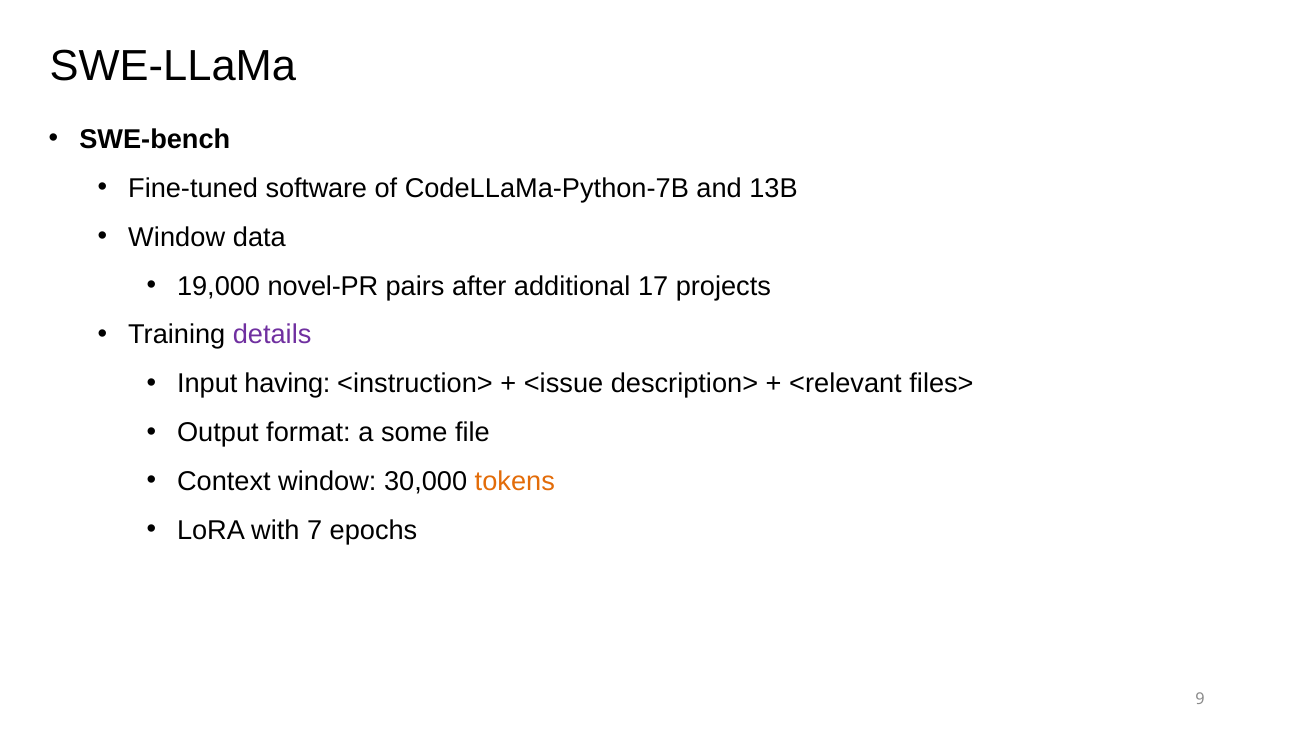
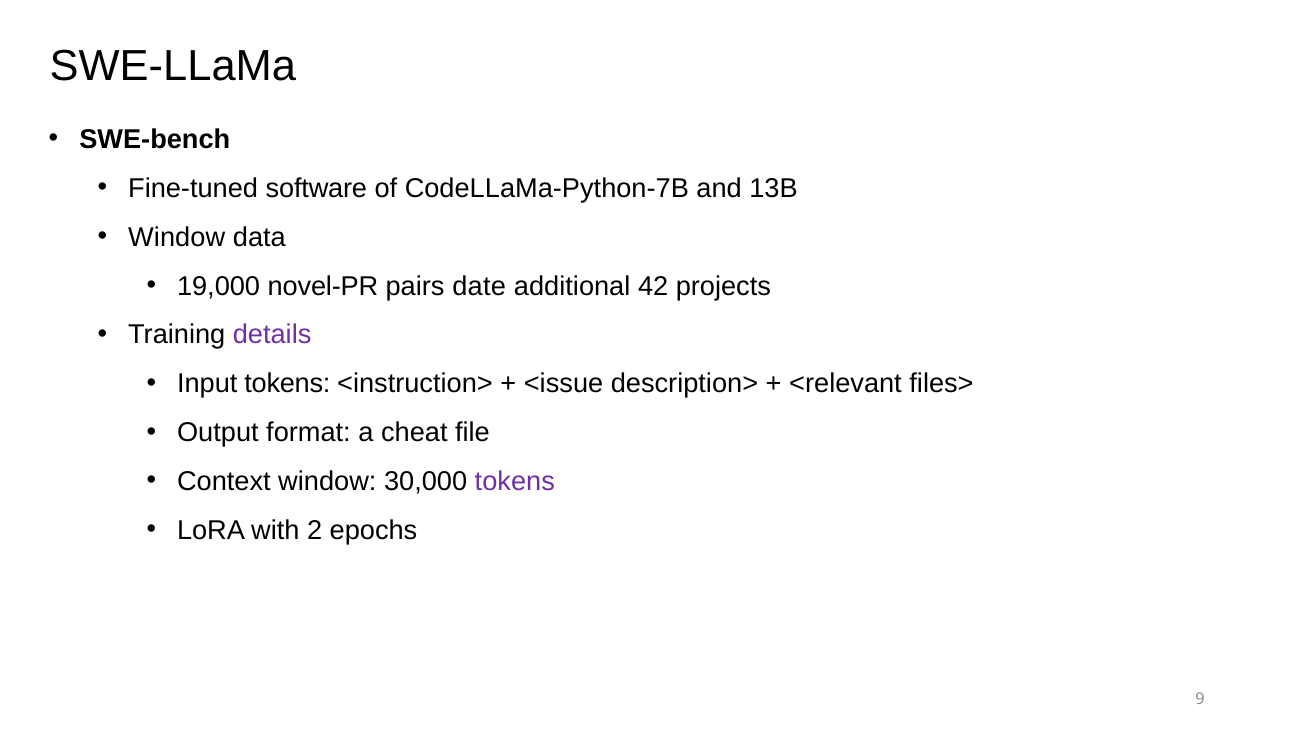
after: after -> date (479, 286)
17: 17 -> 42 (653, 286)
Input having: having -> tokens (287, 384)
some: some -> cheat (414, 433)
tokens colour: orange -> purple (515, 482)
7: 7 -> 2 (315, 531)
